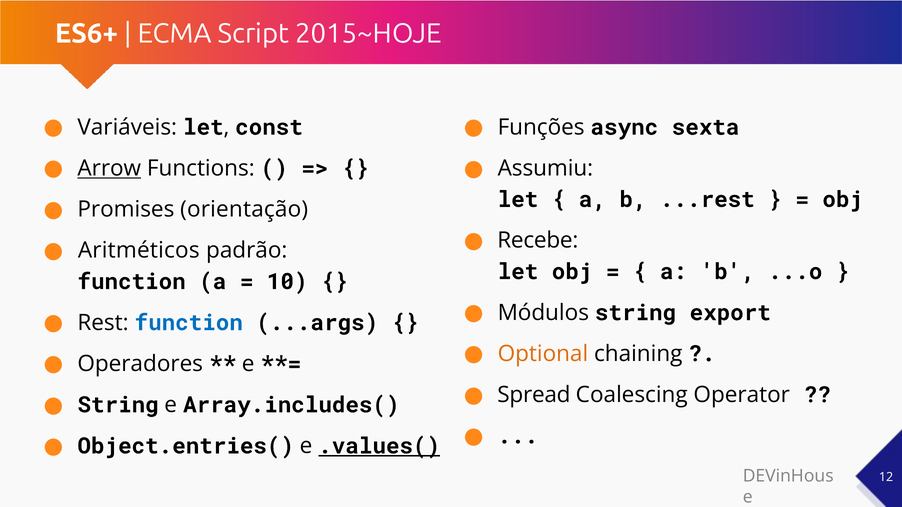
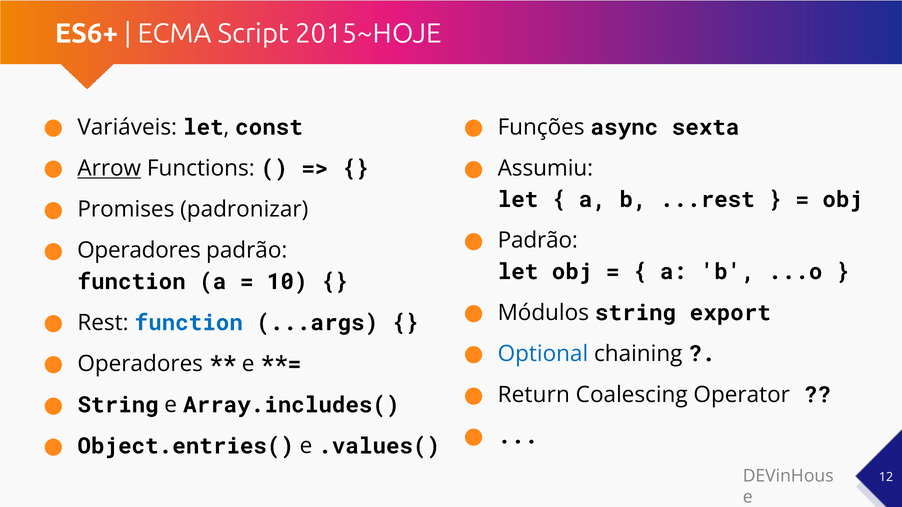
orientação: orientação -> padronizar (244, 210)
Recebe: Recebe -> Padrão (538, 241)
Aritméticos: Aritméticos -> Operadores (139, 251)
Optional colour: orange -> blue (543, 354)
Spread: Spread -> Return (534, 395)
.values( underline: present -> none (379, 446)
